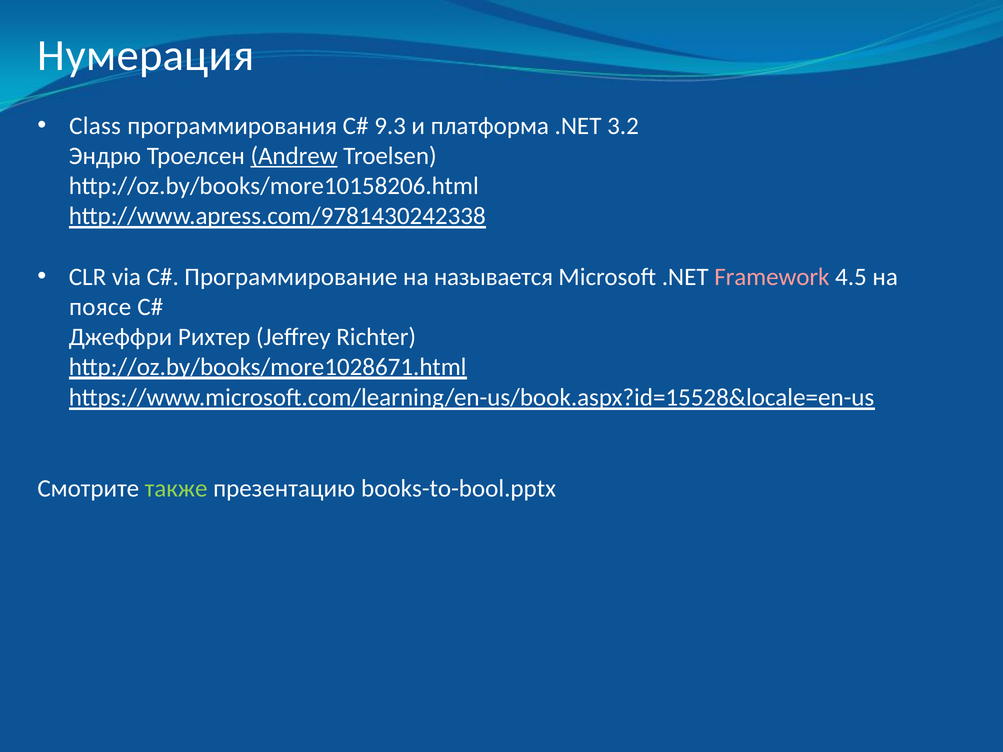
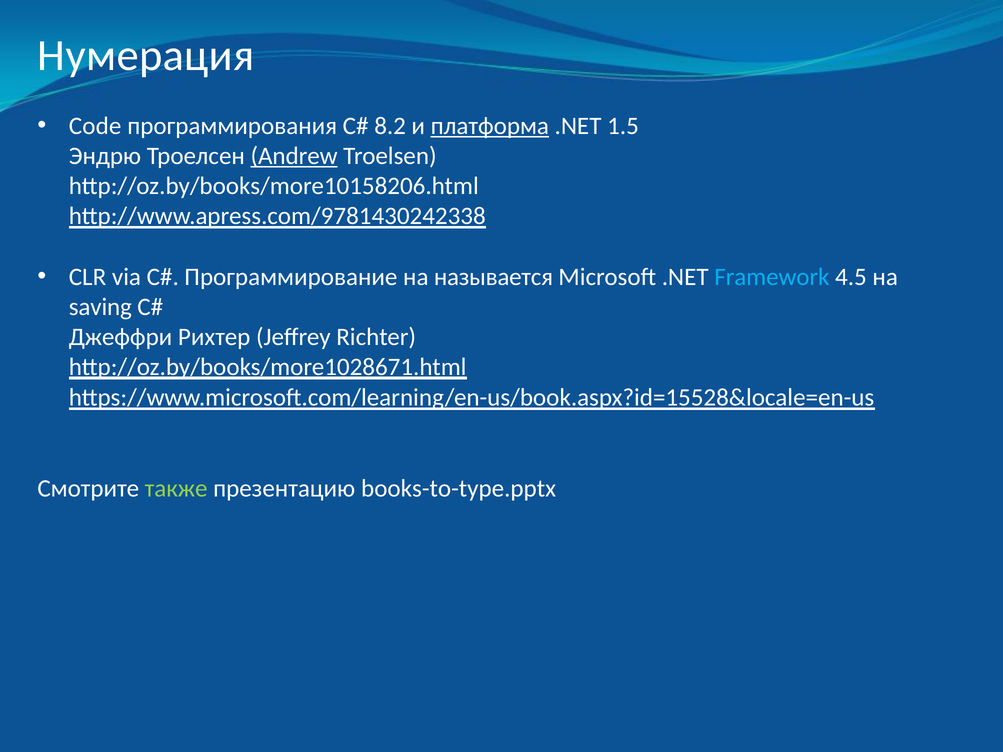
Class: Class -> Code (95, 126)
9.3: 9.3 -> 8.2 (390, 126)
платформа underline: none -> present (490, 126)
3.2: 3.2 -> 1.5 (623, 126)
Framework colour: pink -> light blue (772, 277)
поясе: поясе -> saving (100, 307)
books-to-bool.pptx: books-to-bool.pptx -> books-to-type.pptx (459, 489)
